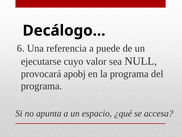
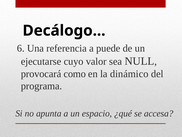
apobj: apobj -> como (75, 74)
la programa: programa -> dinámico (129, 74)
